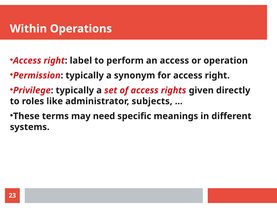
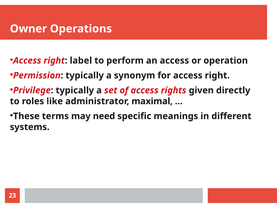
Within: Within -> Owner (28, 29)
subjects: subjects -> maximal (152, 101)
